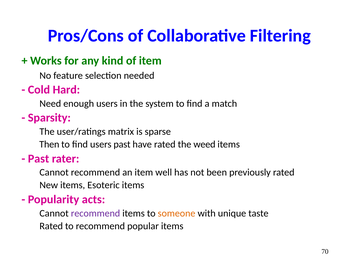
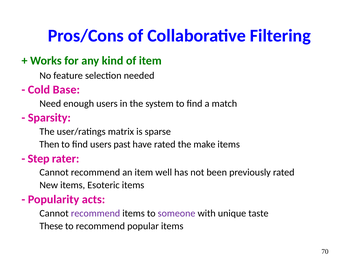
Hard: Hard -> Base (66, 90)
weed: weed -> make (204, 144)
Past: Past -> Step (39, 159)
someone colour: orange -> purple (177, 213)
Rated: Rated -> These (51, 226)
